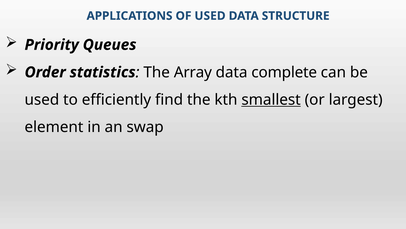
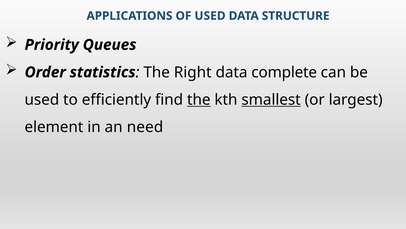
Array: Array -> Right (193, 72)
the underline: none -> present (199, 100)
swap: swap -> need (145, 127)
